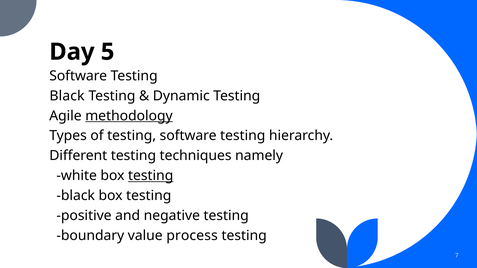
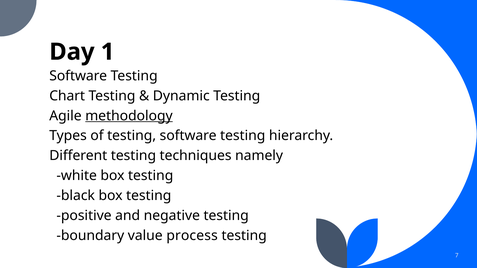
5: 5 -> 1 (108, 52)
Black: Black -> Chart (67, 96)
testing underline: present -> none (151, 176)
